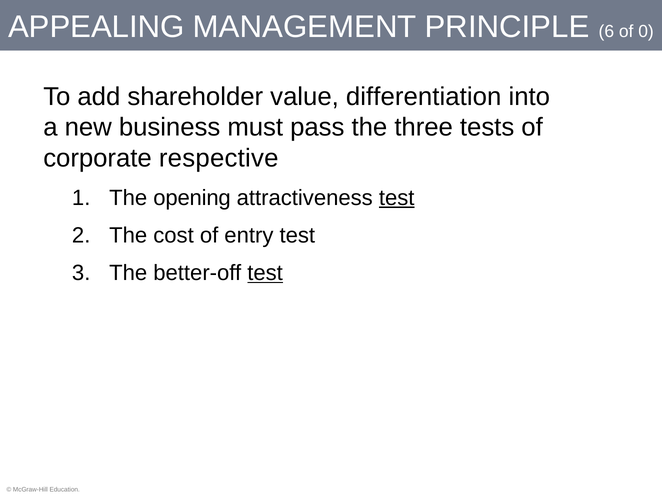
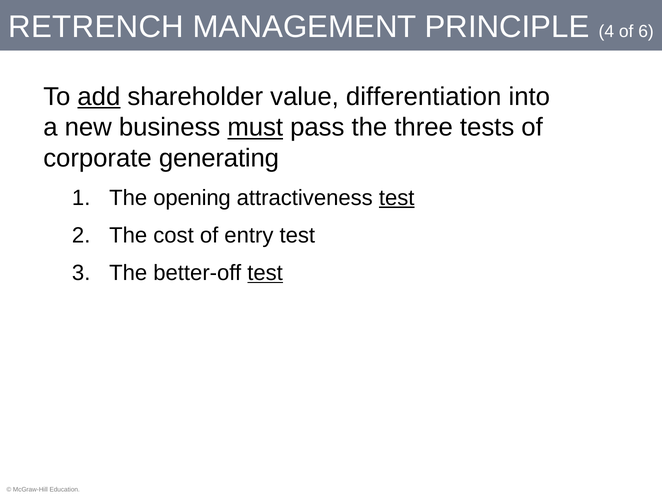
APPEALING: APPEALING -> RETRENCH (96, 27)
6: 6 -> 4 (606, 32)
0: 0 -> 6 (646, 32)
add underline: none -> present (99, 96)
must underline: none -> present (255, 127)
respective: respective -> generating (219, 158)
